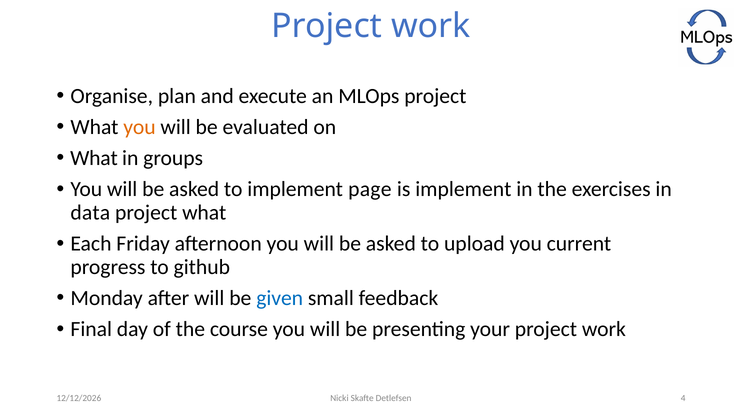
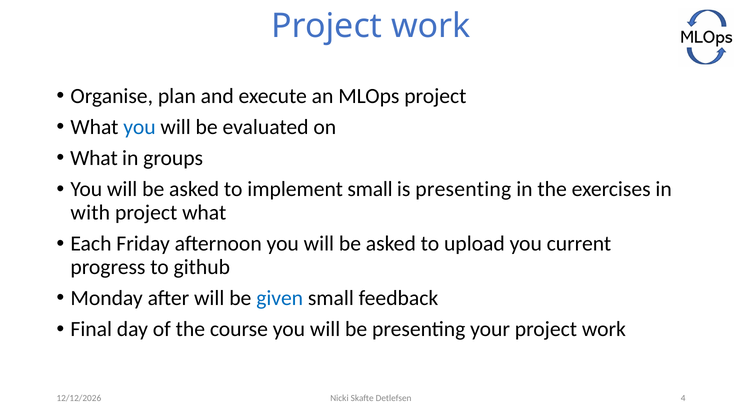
you colour: orange -> blue (139, 127)
implement page: page -> small (370, 189)
is implement: implement -> presenting (463, 189)
data: data -> with (90, 213)
